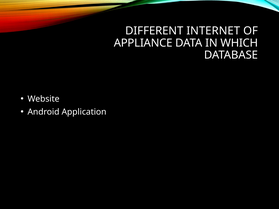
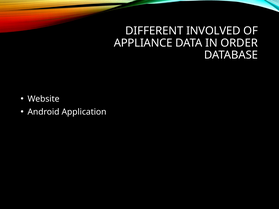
INTERNET: INTERNET -> INVOLVED (213, 31)
WHICH: WHICH -> ORDER (239, 43)
